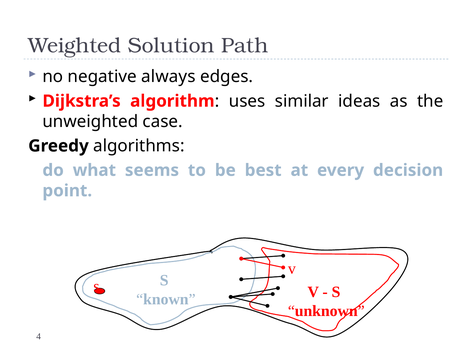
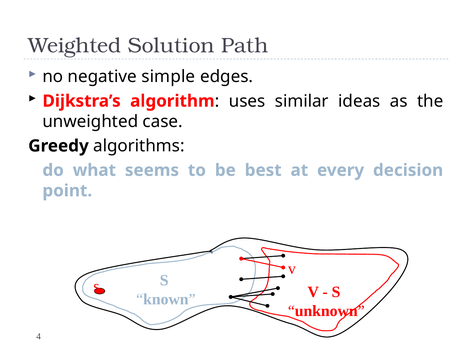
always: always -> simple (168, 77)
